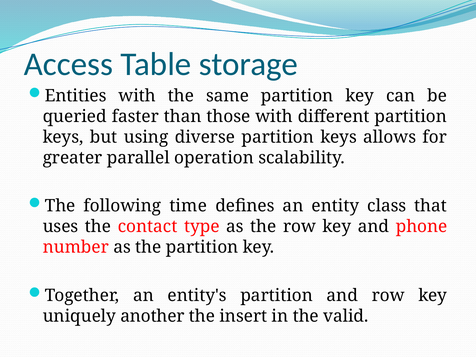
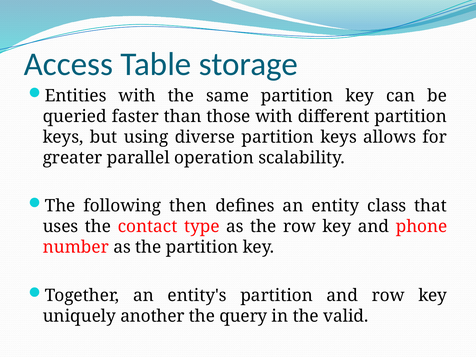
time: time -> then (188, 206)
insert: insert -> query (243, 316)
